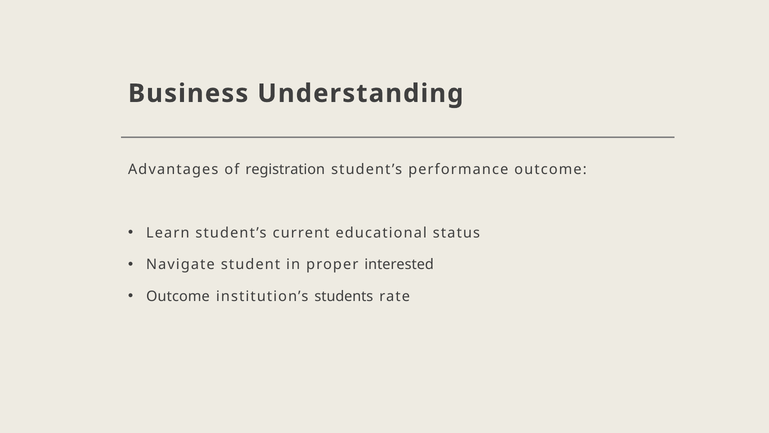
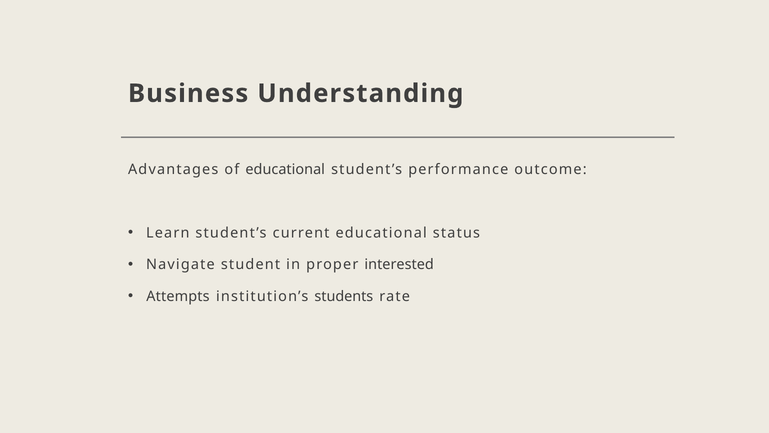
of registration: registration -> educational (285, 169)
Outcome: Outcome -> Attempts (178, 296)
